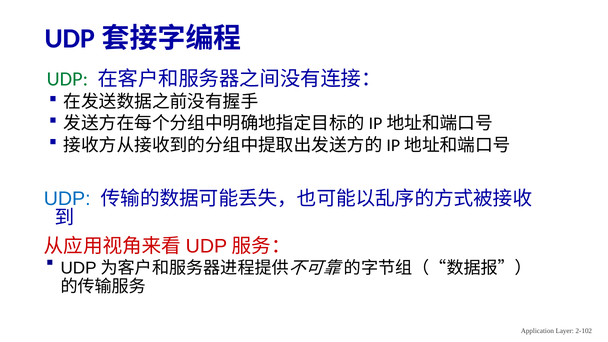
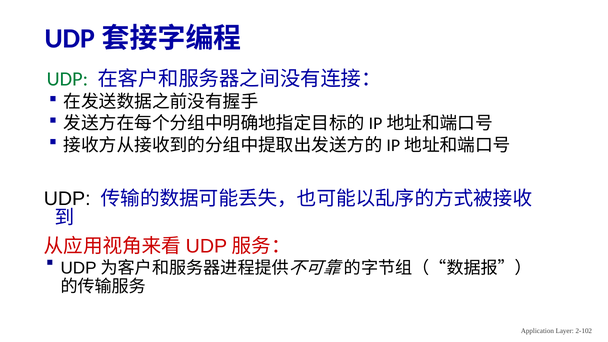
UDP colour: blue -> black (67, 199)
